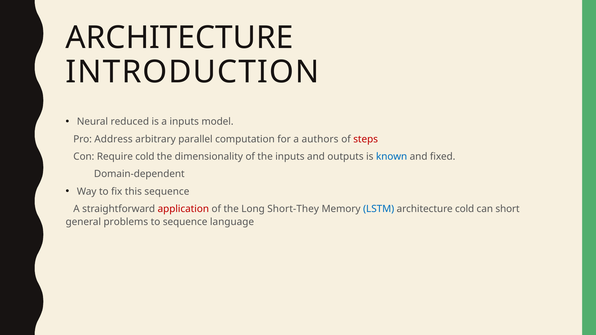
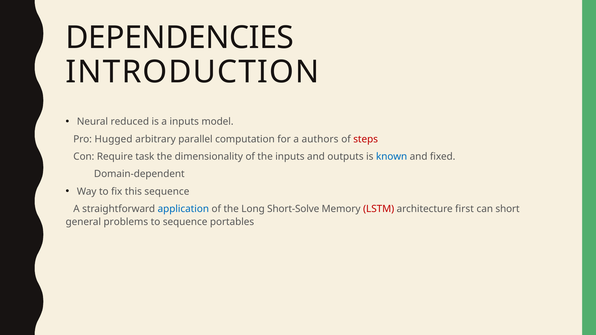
ARCHITECTURE: ARCHITECTURE -> DEPENDENCIES (180, 38)
Address: Address -> Hugged (114, 139)
Require cold: cold -> task (145, 157)
application colour: red -> blue (183, 209)
Short-They: Short-They -> Short-Solve (293, 209)
LSTM colour: blue -> red (379, 209)
architecture cold: cold -> first (465, 209)
language: language -> portables (232, 222)
